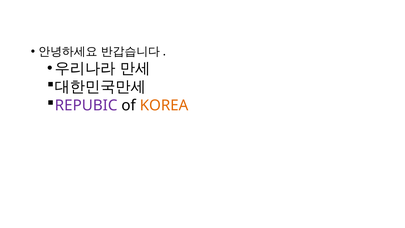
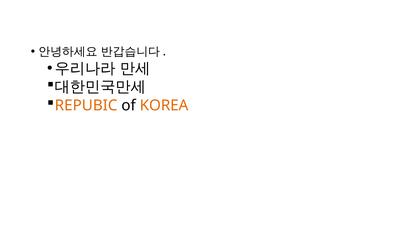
REPUBIC colour: purple -> orange (86, 105)
